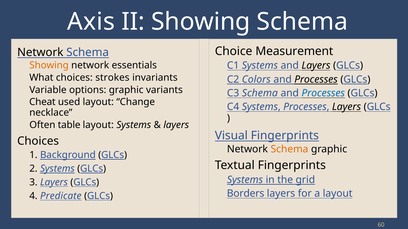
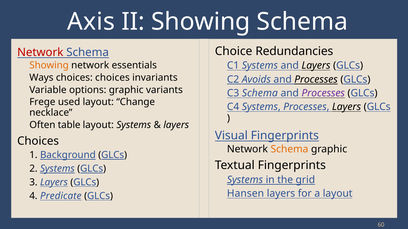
Measurement: Measurement -> Redundancies (294, 51)
Network colour: black -> red (40, 52)
What: What -> Ways (41, 78)
choices strokes: strokes -> choices (112, 78)
Colors: Colors -> Avoids (256, 80)
Processes colour: blue -> purple (323, 93)
Cheat: Cheat -> Frege (42, 102)
Borders: Borders -> Hansen (246, 194)
